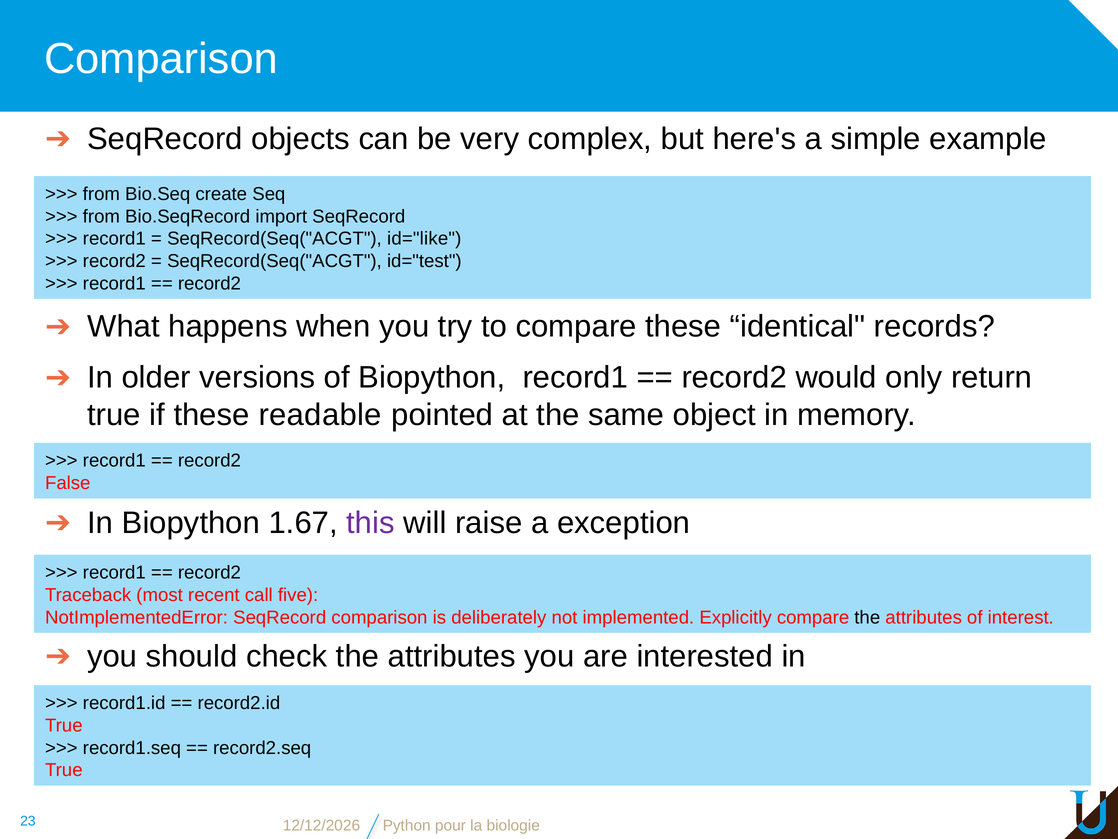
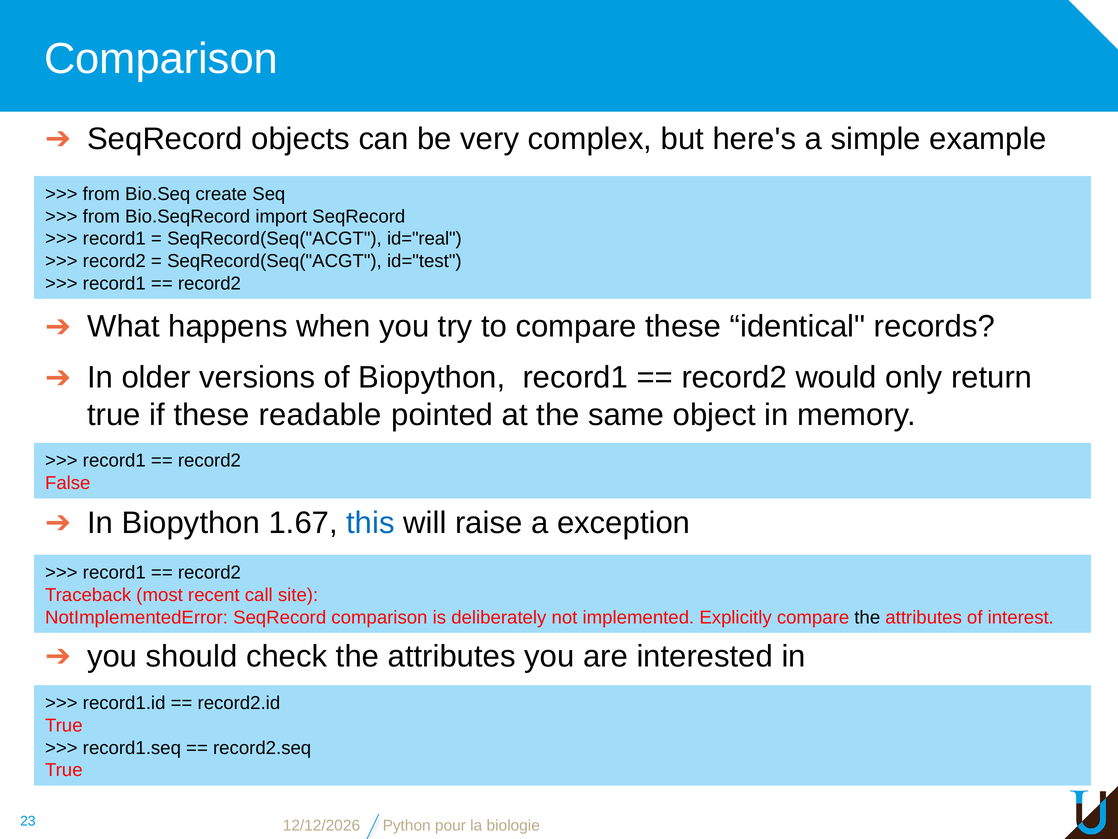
id="like: id="like -> id="real (424, 239)
this colour: purple -> blue (371, 523)
five: five -> site (298, 595)
